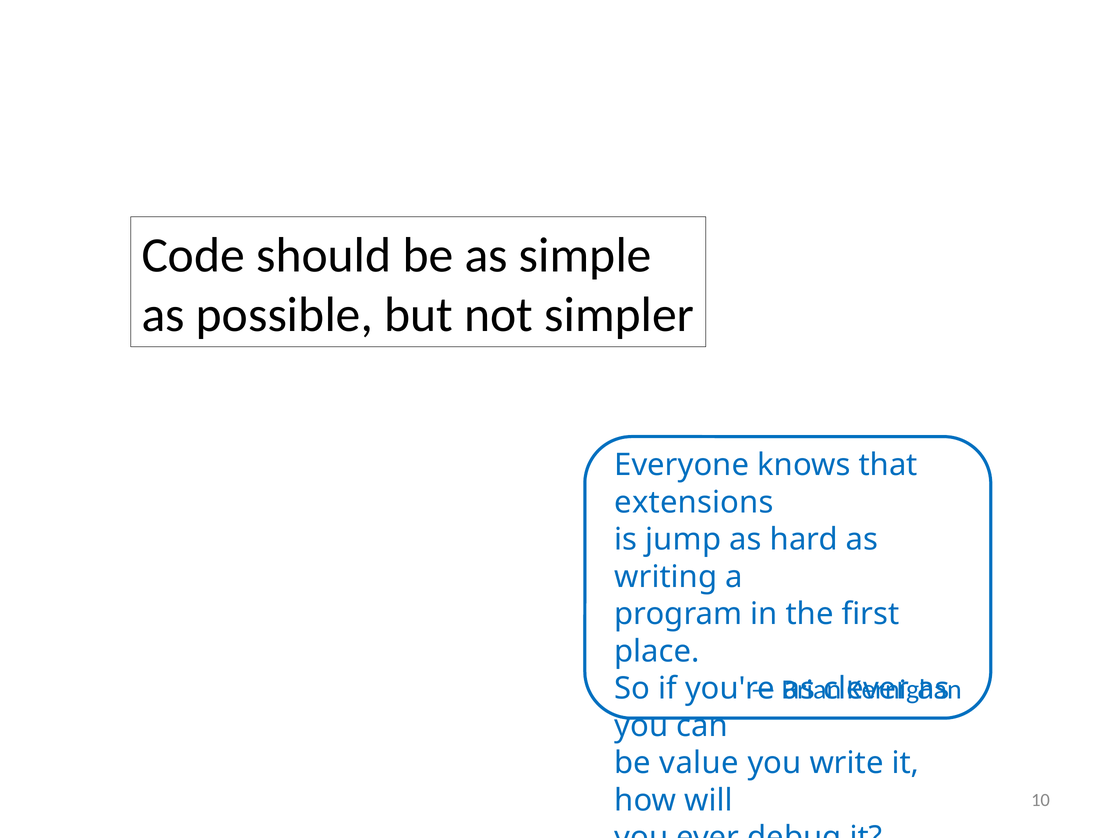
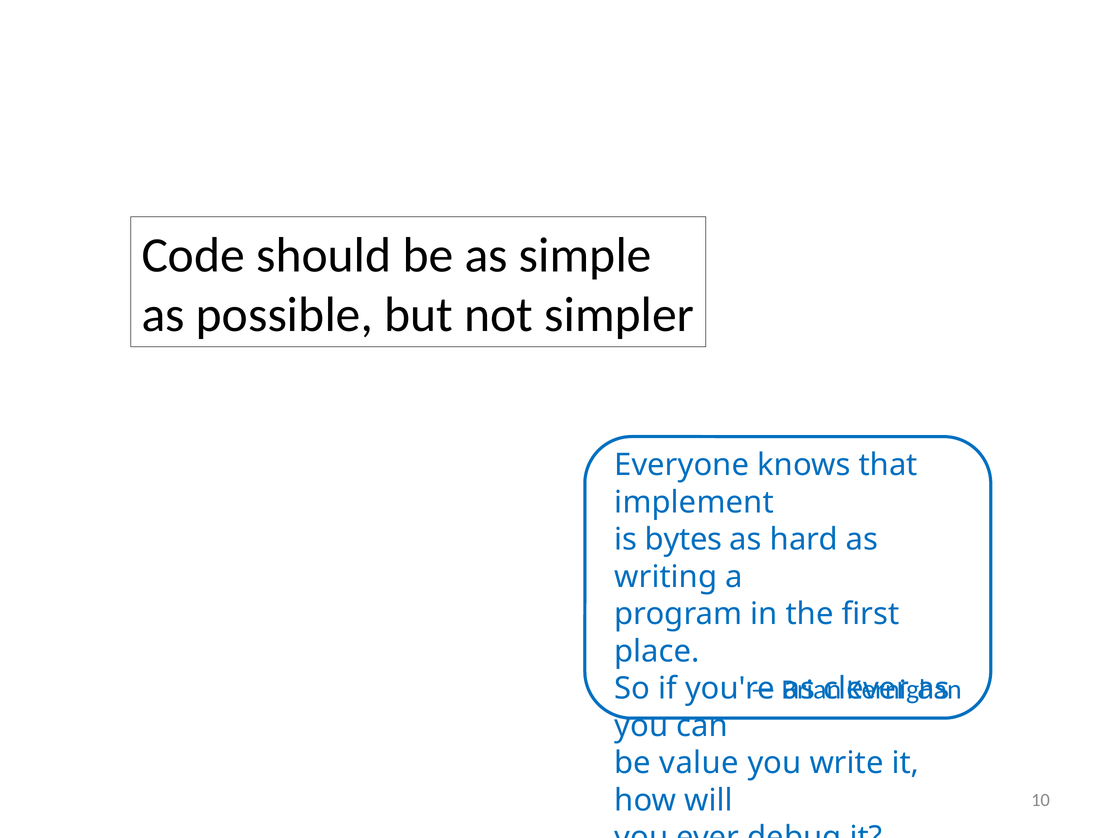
extensions: extensions -> implement (694, 502)
jump: jump -> bytes (684, 539)
